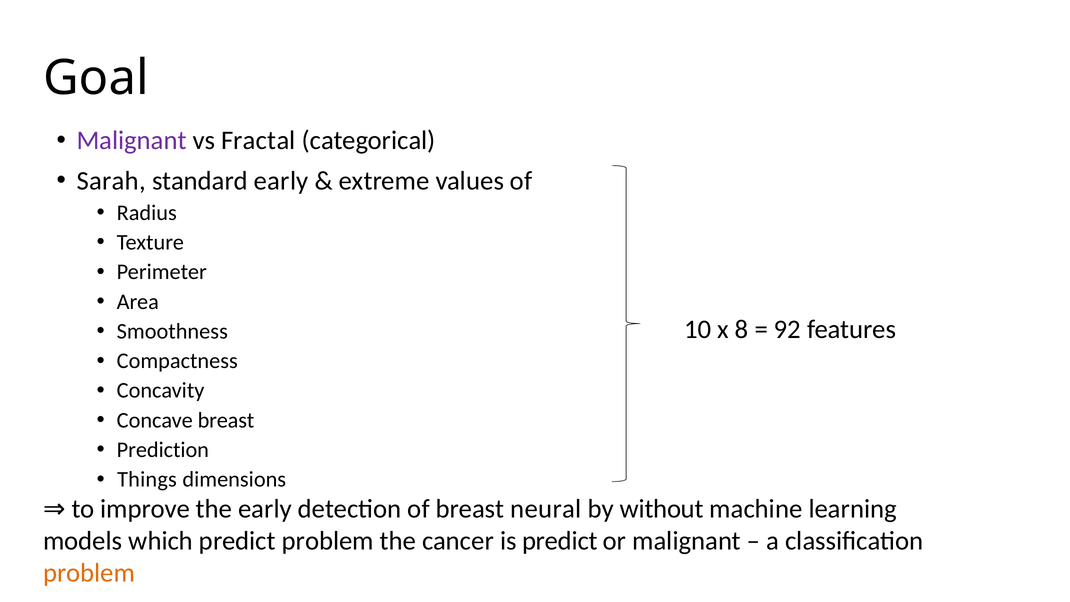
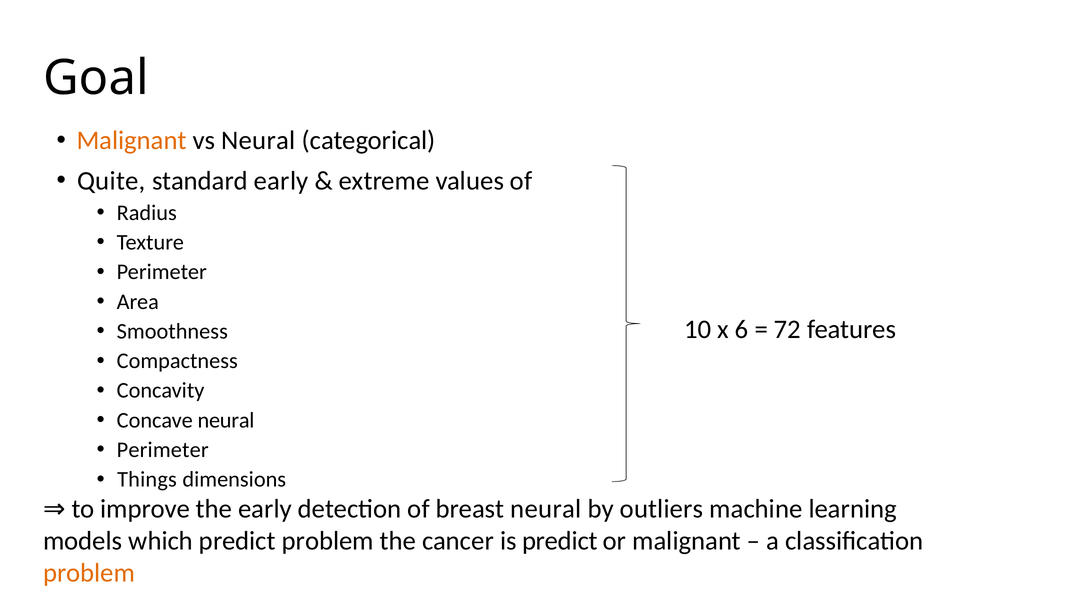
Malignant colour: purple -> orange (132, 141)
vs Fractal: Fractal -> Neural (258, 141)
Sarah: Sarah -> Quite (111, 181)
8: 8 -> 6 (742, 329)
92: 92 -> 72 (787, 329)
Concave breast: breast -> neural (226, 420)
Prediction: Prediction -> Perimeter (163, 450)
without: without -> outliers (662, 509)
